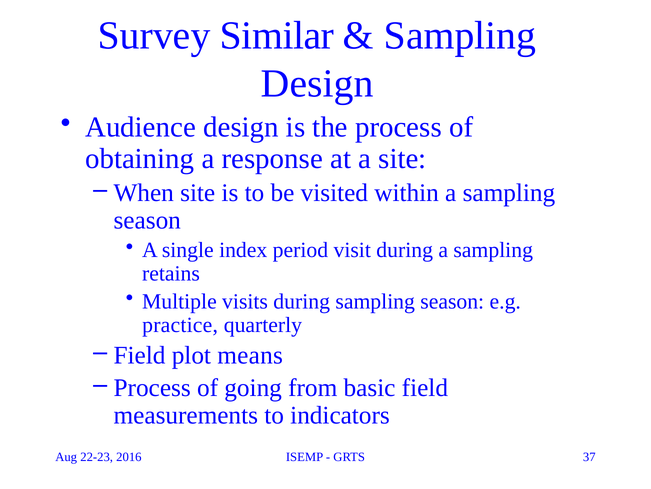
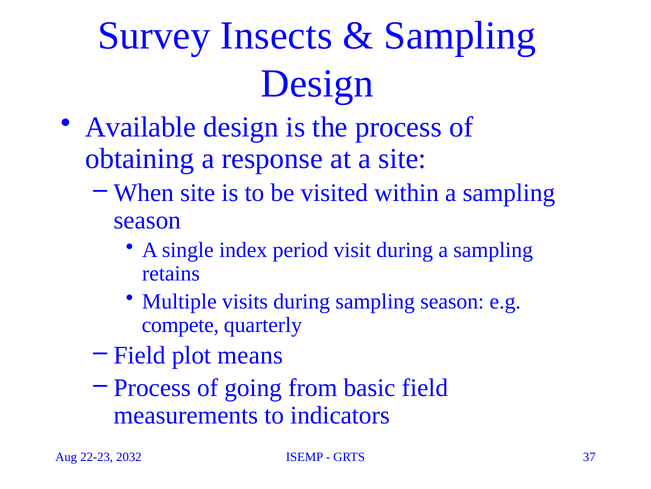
Similar: Similar -> Insects (277, 36)
Audience: Audience -> Available (141, 127)
practice: practice -> compete (180, 324)
2016: 2016 -> 2032 (129, 457)
